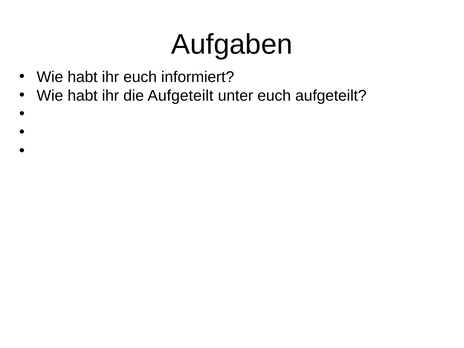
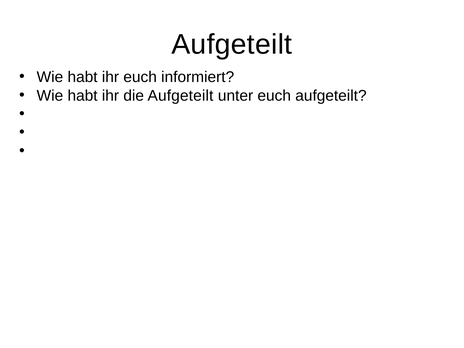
Aufgaben: Aufgaben -> Aufgeteilt (232, 45)
